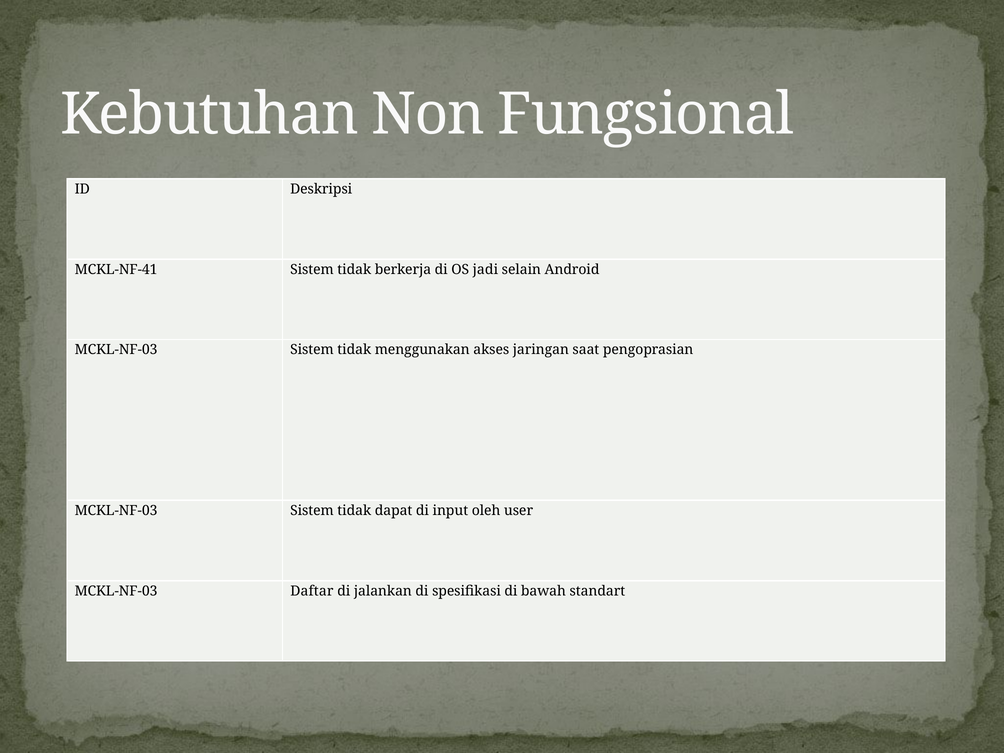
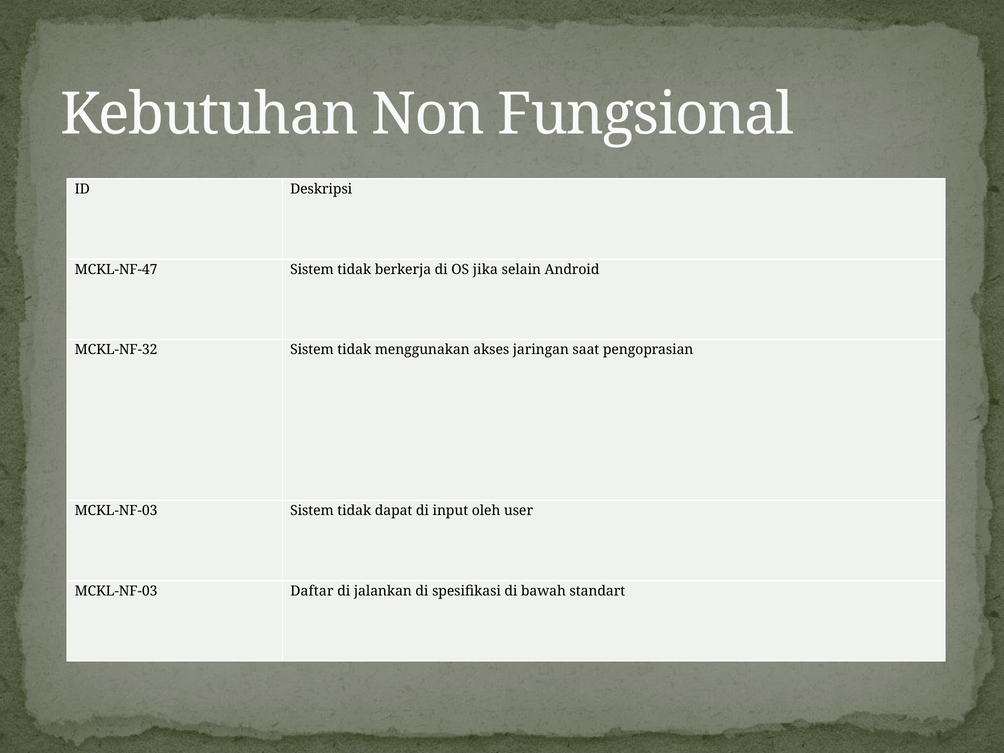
MCKL-NF-41: MCKL-NF-41 -> MCKL-NF-47 (116, 269)
jadi: jadi -> jika (485, 269)
MCKL-NF-03: MCKL-NF-03 -> MCKL-NF-32 (116, 350)
